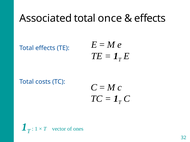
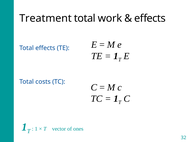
Associated: Associated -> Treatment (46, 18)
once: once -> work (110, 18)
